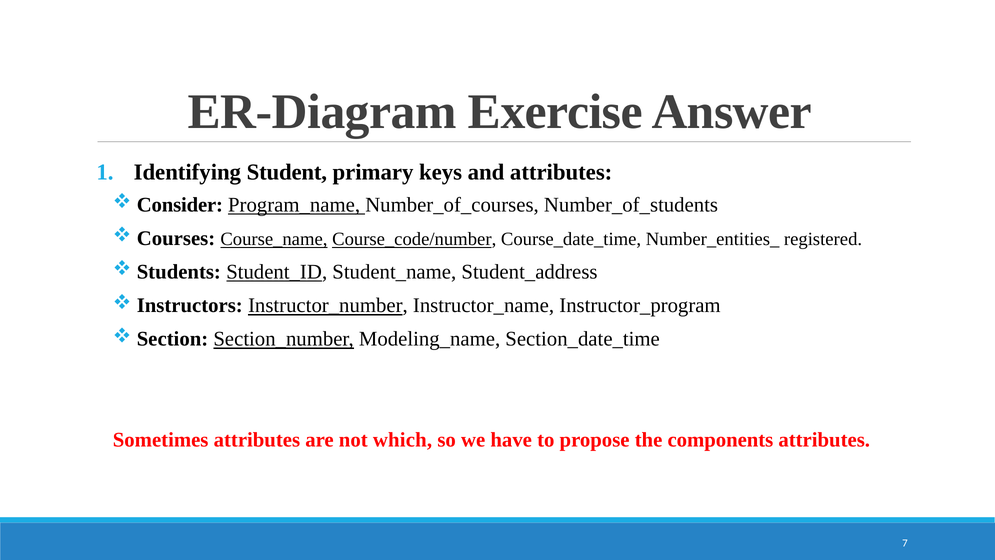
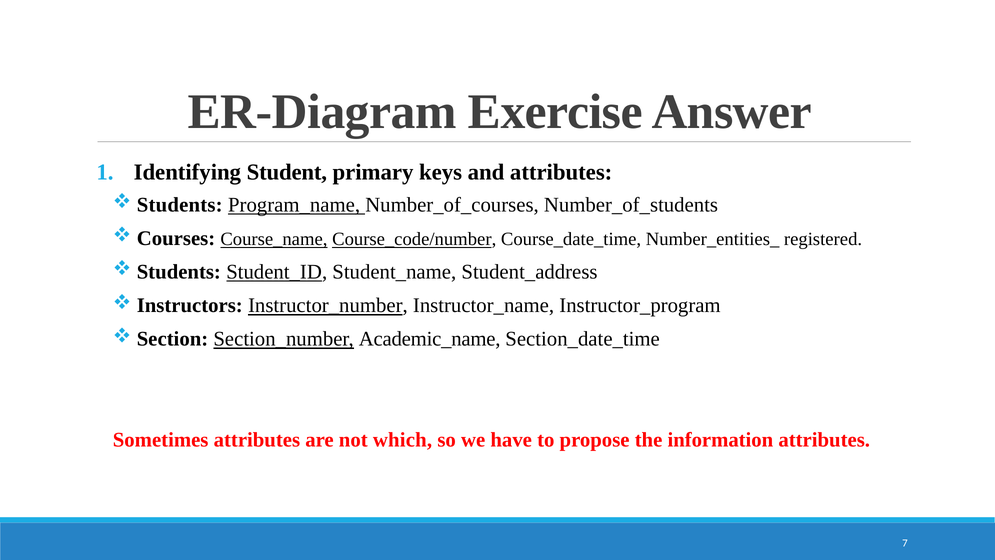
Consider: Consider -> Students (180, 205)
Modeling_name: Modeling_name -> Academic_name (430, 339)
components: components -> information (720, 440)
